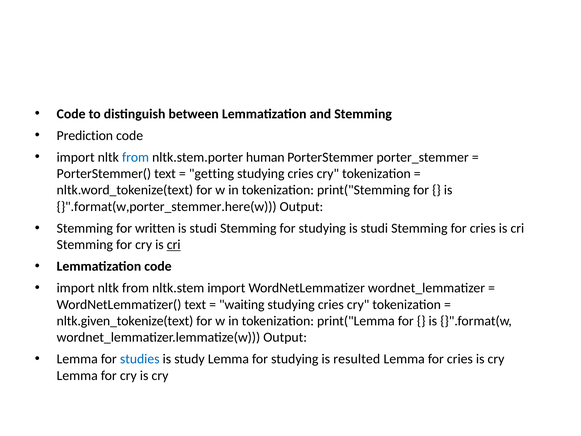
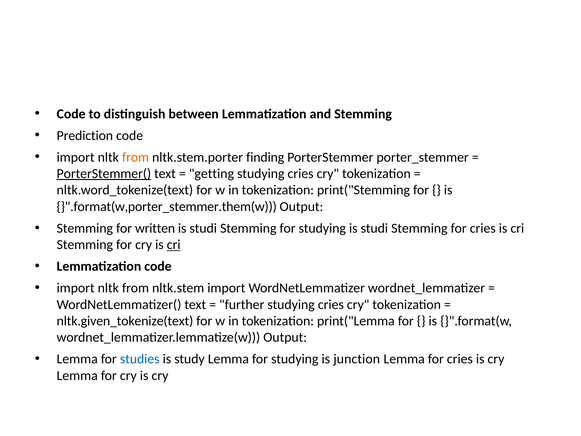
from colour: blue -> orange (136, 157)
human: human -> finding (265, 157)
PorterStemmer( underline: none -> present (104, 174)
}".format(w,porter_stemmer.here(w: }".format(w,porter_stemmer.here(w -> }".format(w,porter_stemmer.them(w (167, 206)
waiting: waiting -> further (242, 304)
resulted: resulted -> junction (357, 359)
